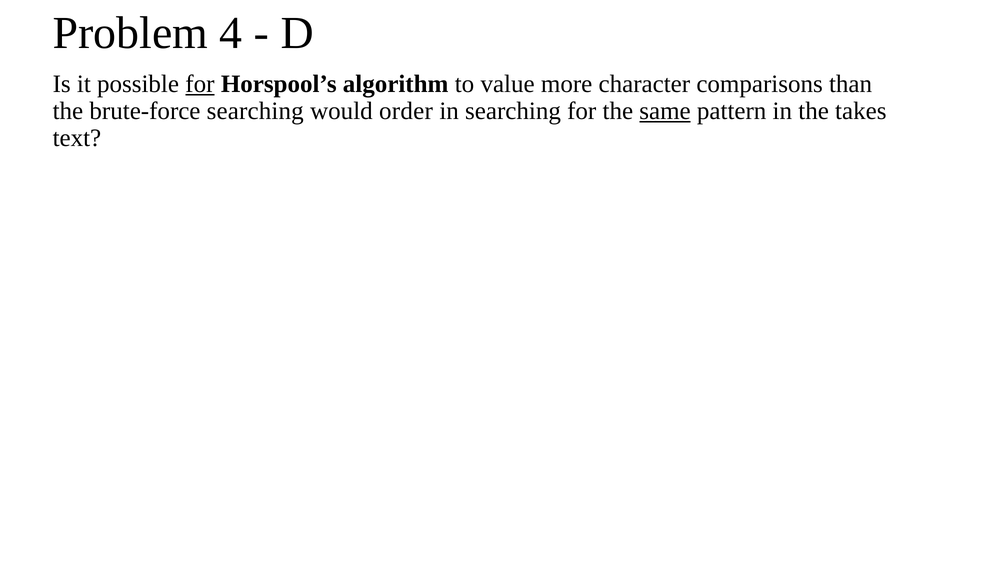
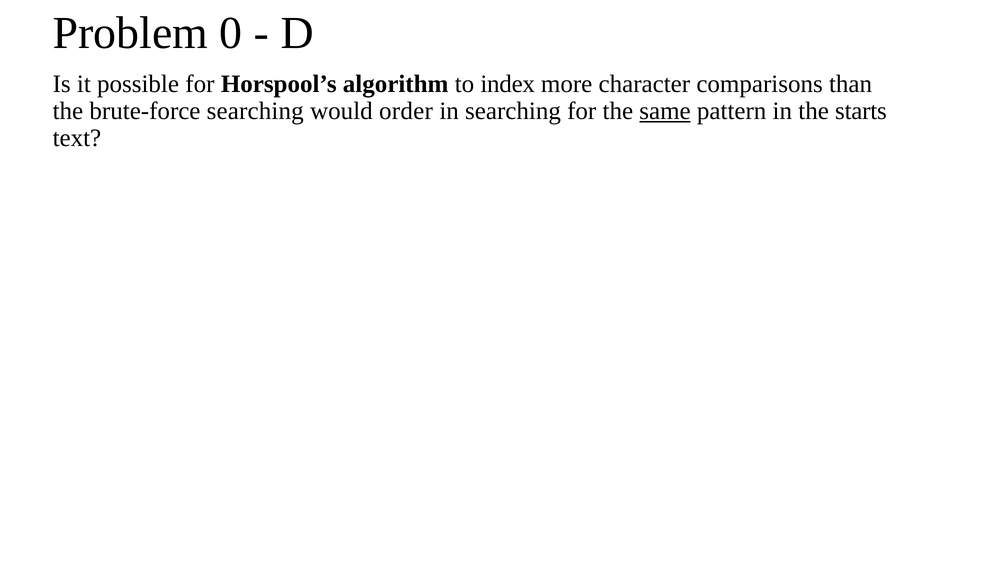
4: 4 -> 0 (231, 33)
for underline: present -> none (200, 84)
value: value -> index (508, 84)
takes: takes -> starts (861, 111)
